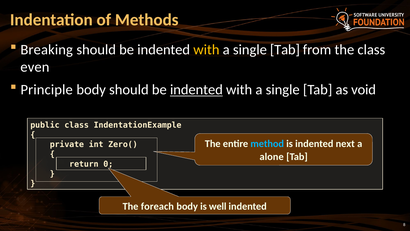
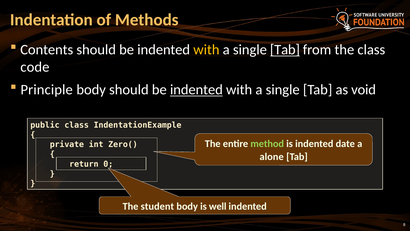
Breaking: Breaking -> Contents (47, 50)
Tab underline: none -> present (285, 50)
even: even -> code (35, 67)
method colour: light blue -> light green (267, 144)
next: next -> date (345, 144)
foreach: foreach -> student (157, 206)
